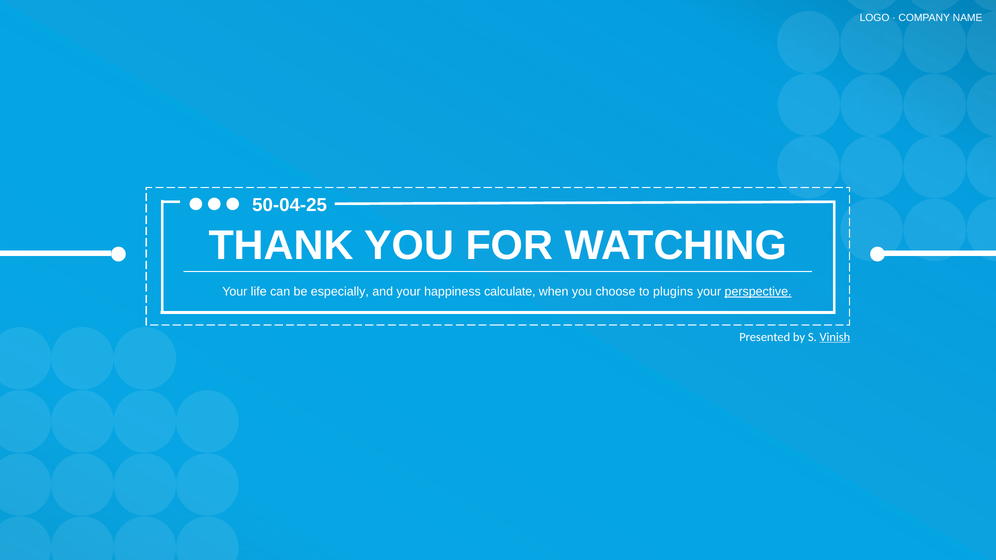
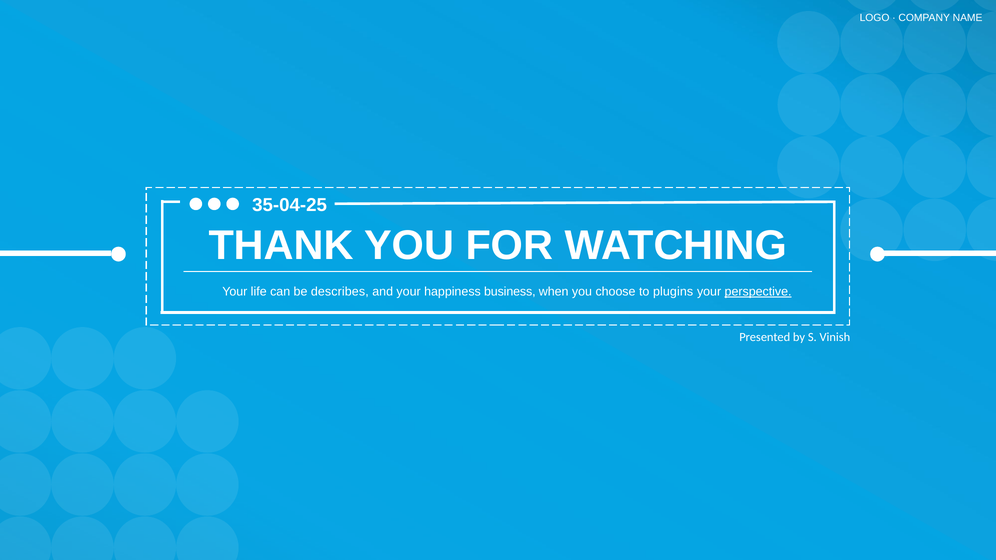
50-04-25: 50-04-25 -> 35-04-25 (290, 205)
especially: especially -> describes (340, 292)
calculate: calculate -> business (510, 292)
Vinish underline: present -> none (835, 337)
